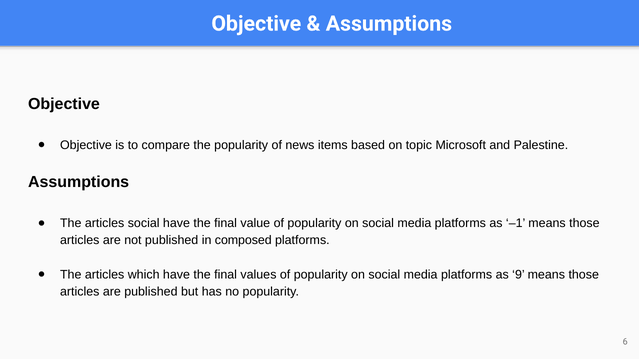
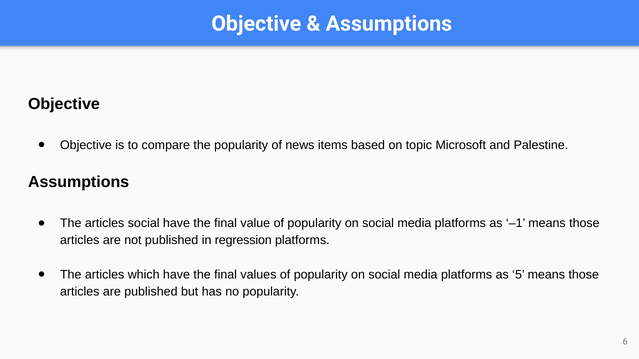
composed: composed -> regression (243, 241)
9: 9 -> 5 (518, 275)
